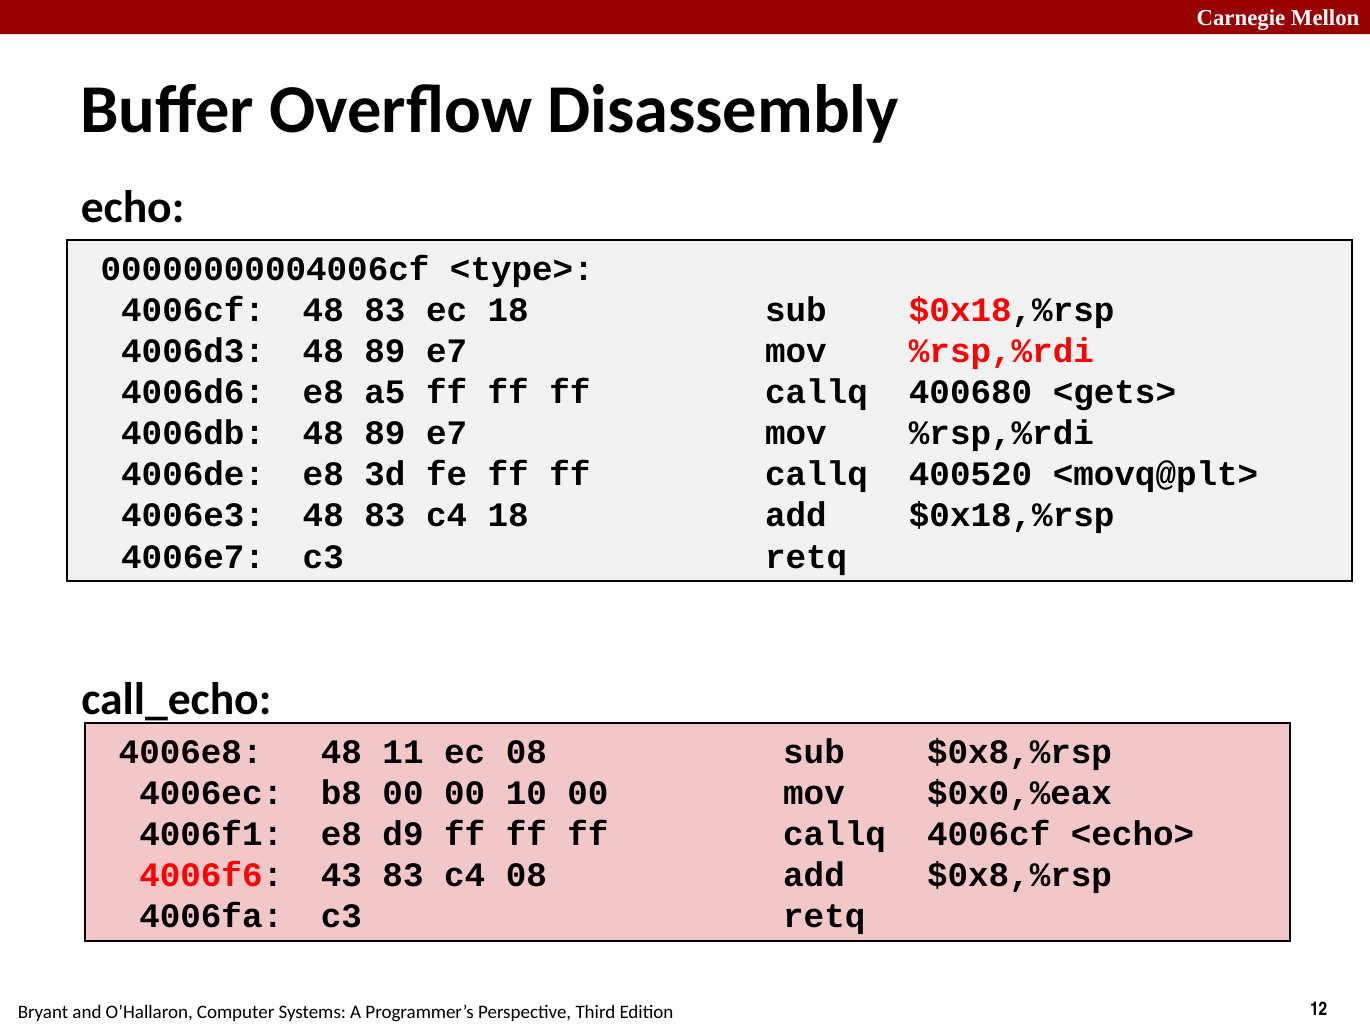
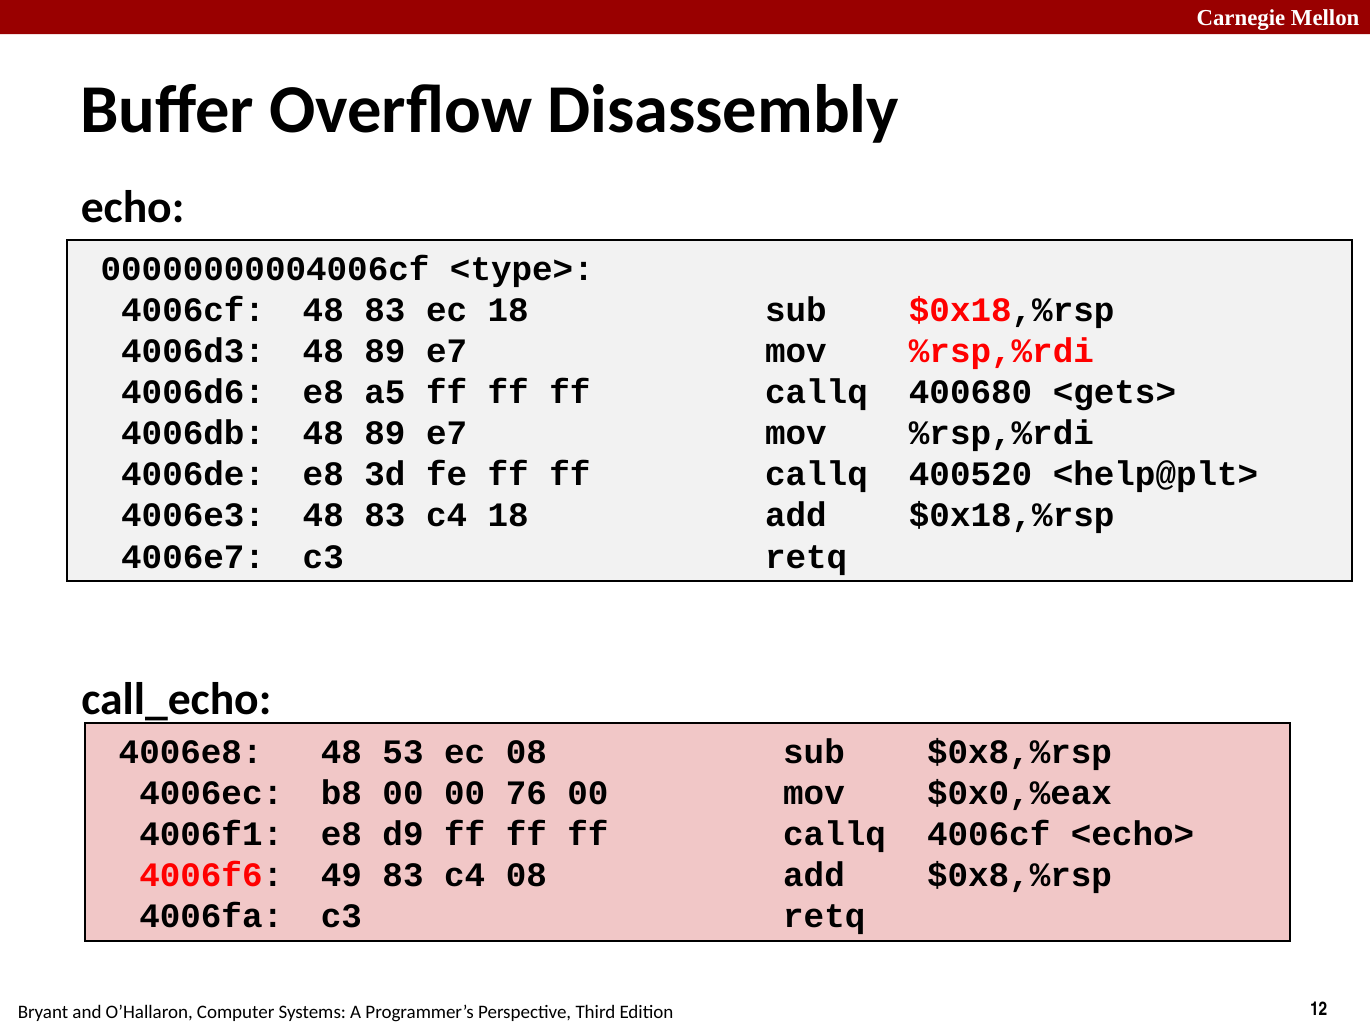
<movq@plt>: <movq@plt> -> <help@plt> (1156, 475)
11: 11 -> 53 (403, 753)
10: 10 -> 76 (526, 794)
43: 43 -> 49 (341, 876)
